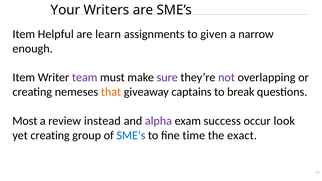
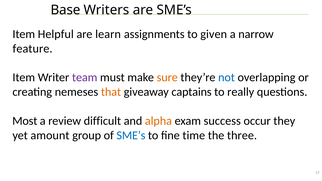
Your: Your -> Base (65, 10)
enough: enough -> feature (33, 49)
sure colour: purple -> orange (167, 78)
not colour: purple -> blue (227, 78)
break: break -> really (241, 92)
instead: instead -> difficult (102, 121)
alpha colour: purple -> orange (158, 121)
look: look -> they (284, 121)
yet creating: creating -> amount (50, 136)
exact: exact -> three (242, 136)
